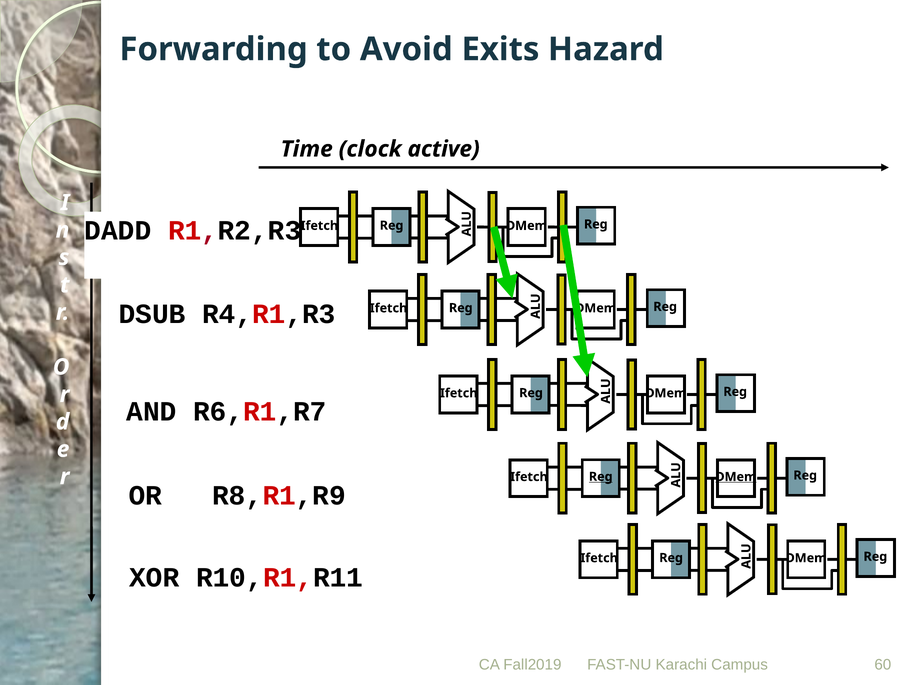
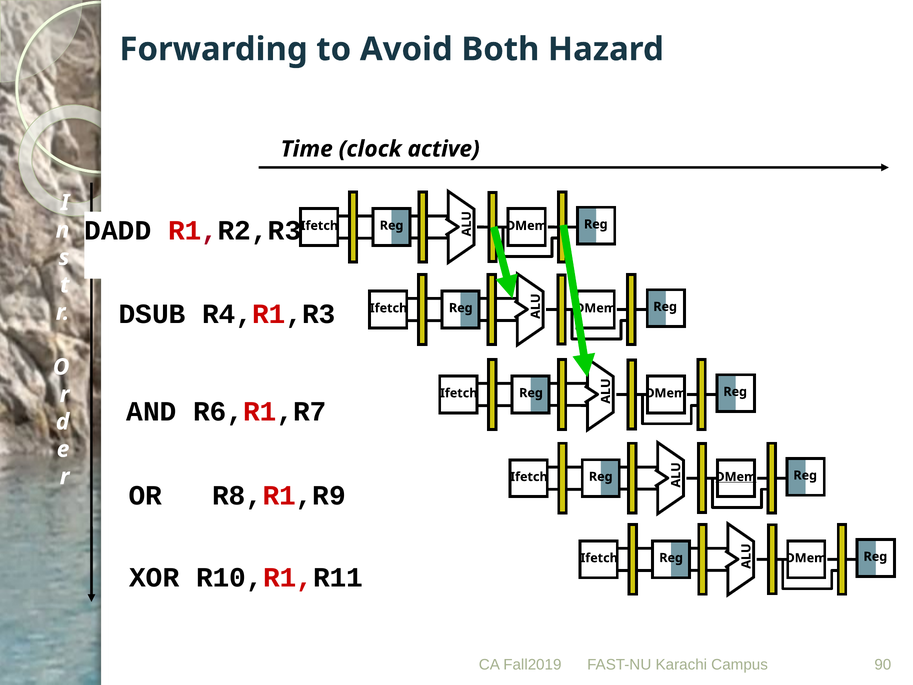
Exits: Exits -> Both (500, 49)
Reg underline: present -> none (601, 477)
60: 60 -> 90 (883, 665)
